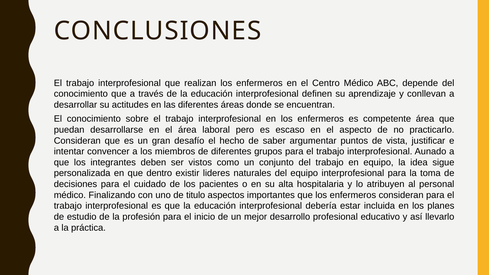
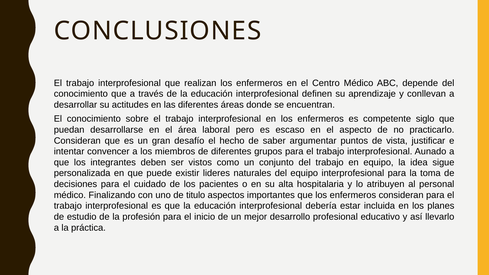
competente área: área -> siglo (425, 119)
dentro: dentro -> puede (159, 173)
